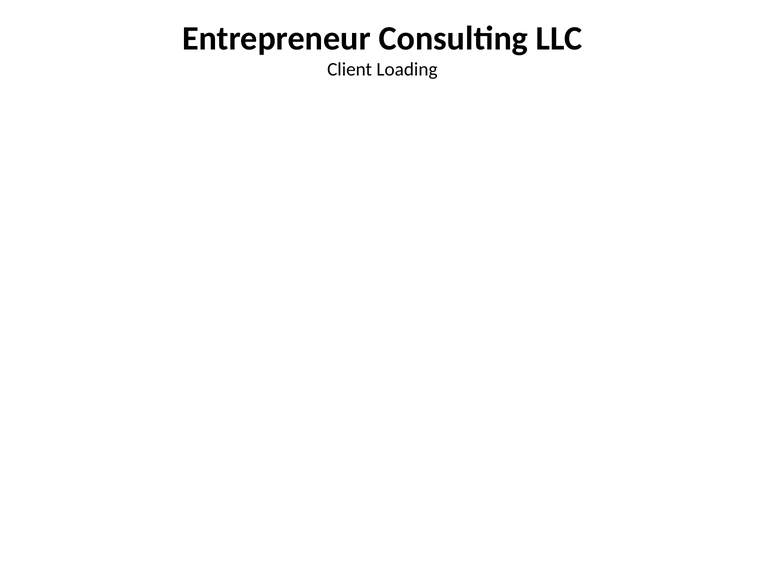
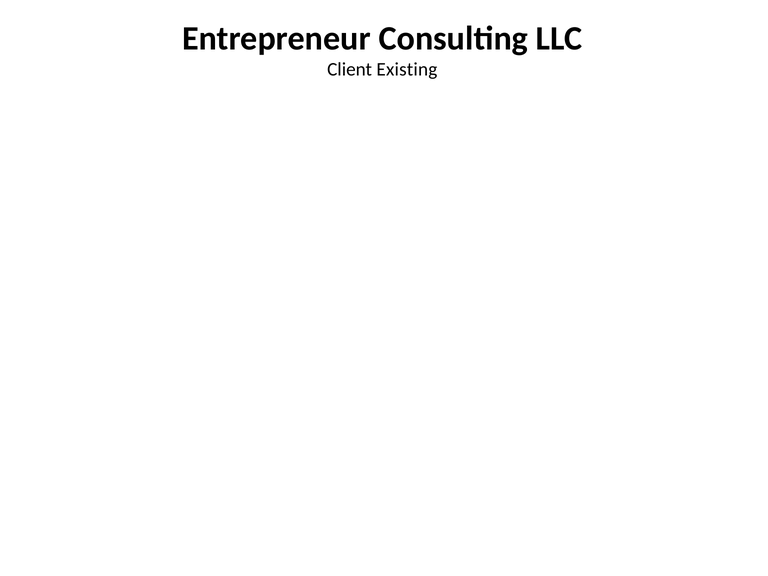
Client Loading: Loading -> Existing (407, 69)
